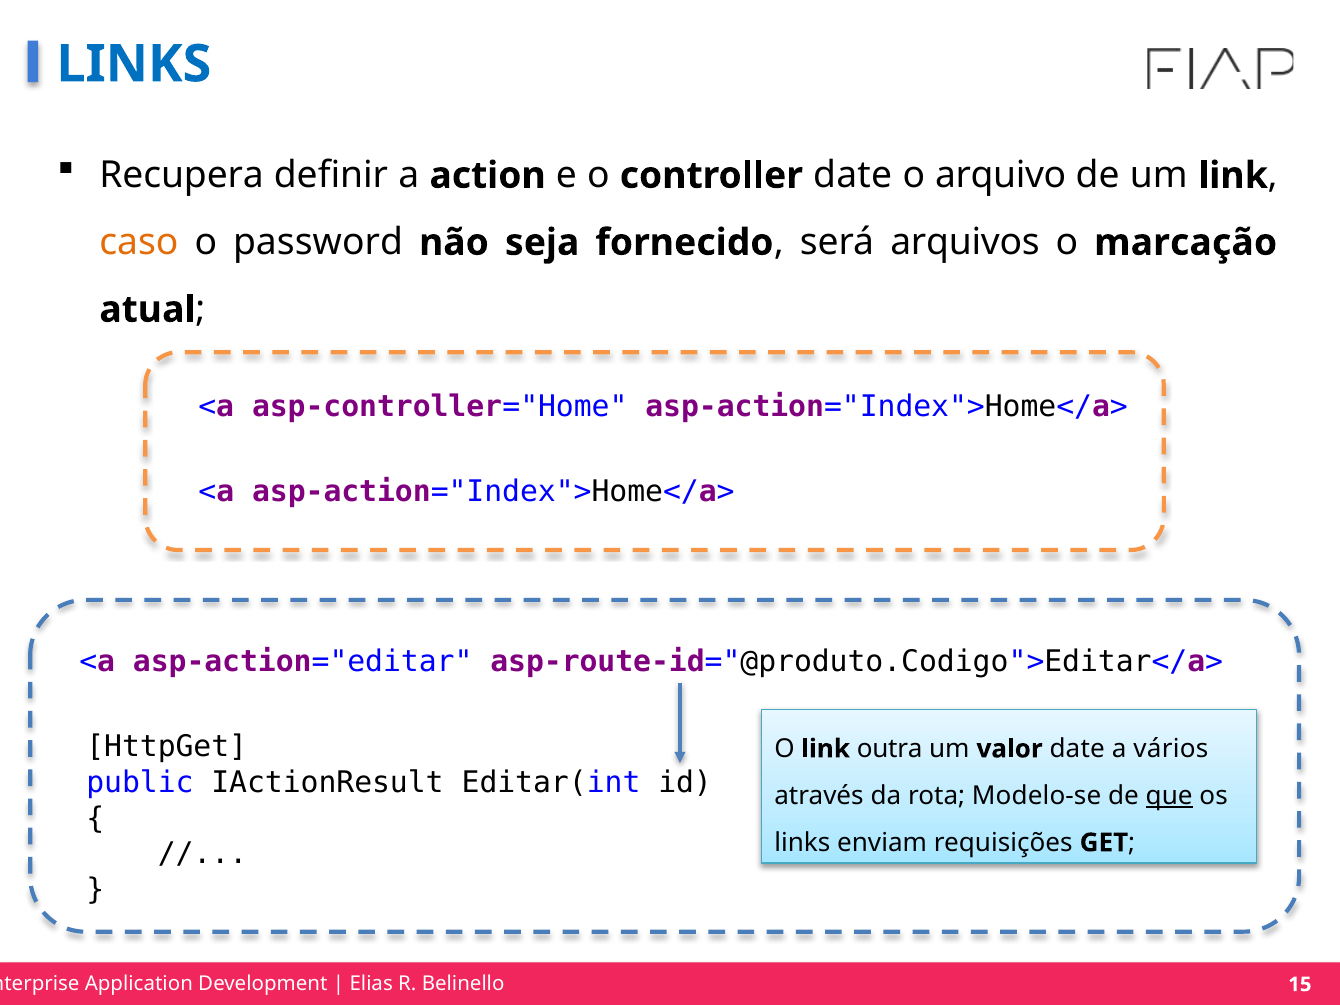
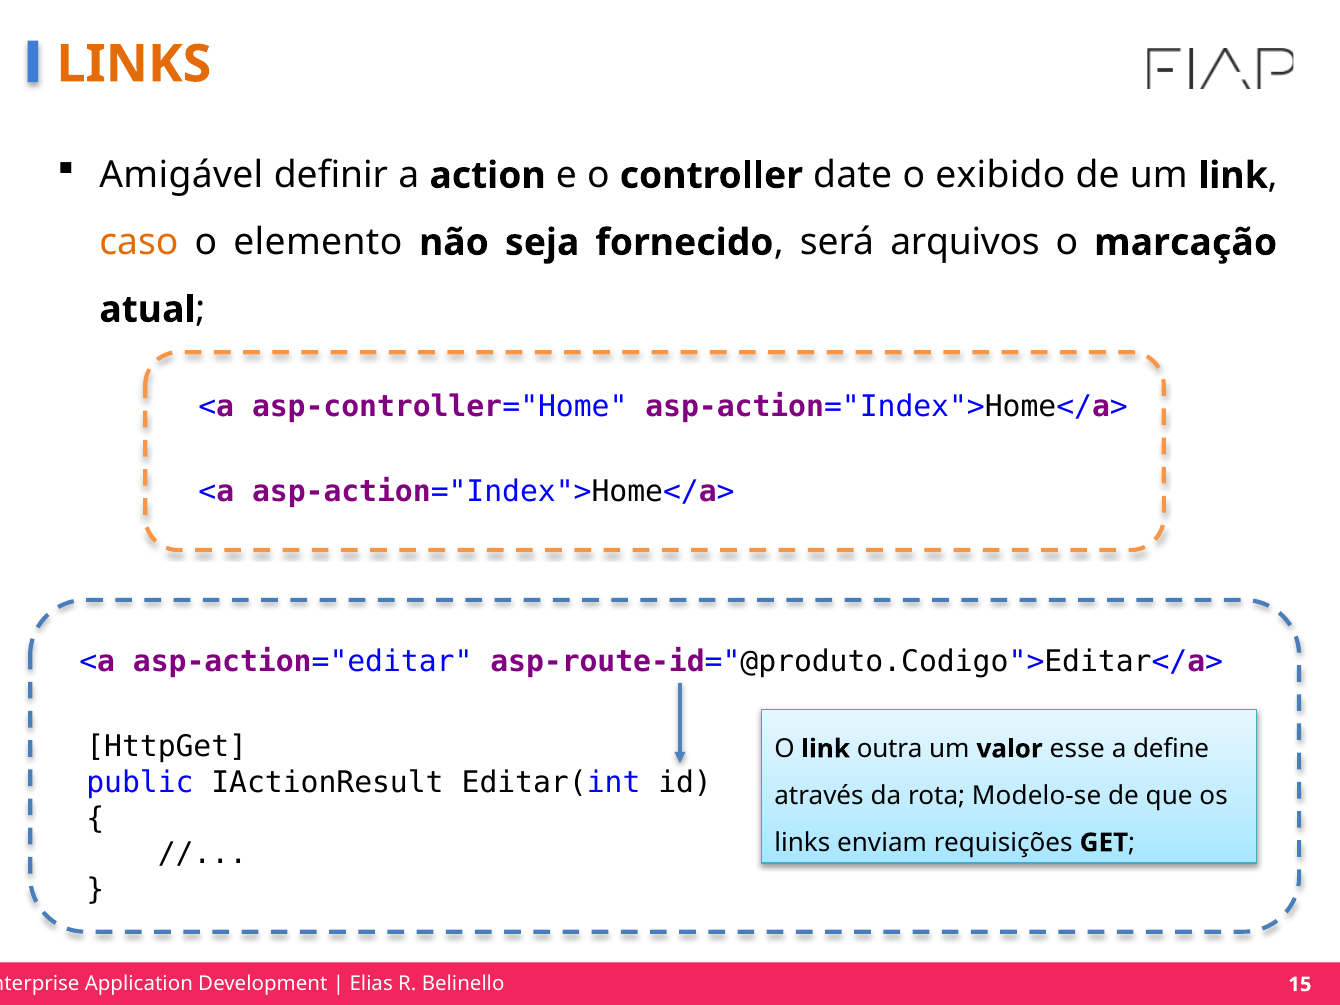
LINKS colour: blue -> orange (134, 64)
Recupera: Recupera -> Amigável (181, 176)
arquivo: arquivo -> exibido (1000, 176)
password: password -> elemento (318, 243)
valor date: date -> esse (1077, 749)
vários: vários -> define (1171, 749)
que underline: present -> none (1169, 796)
